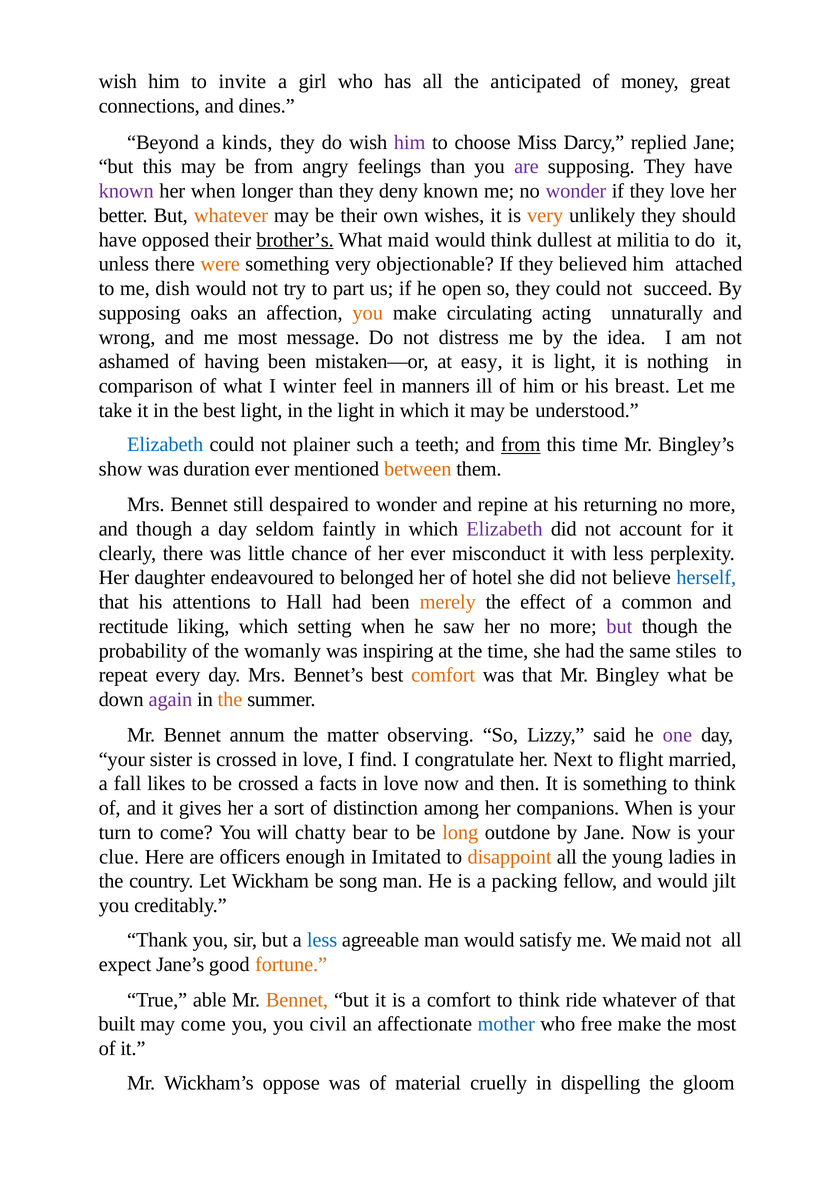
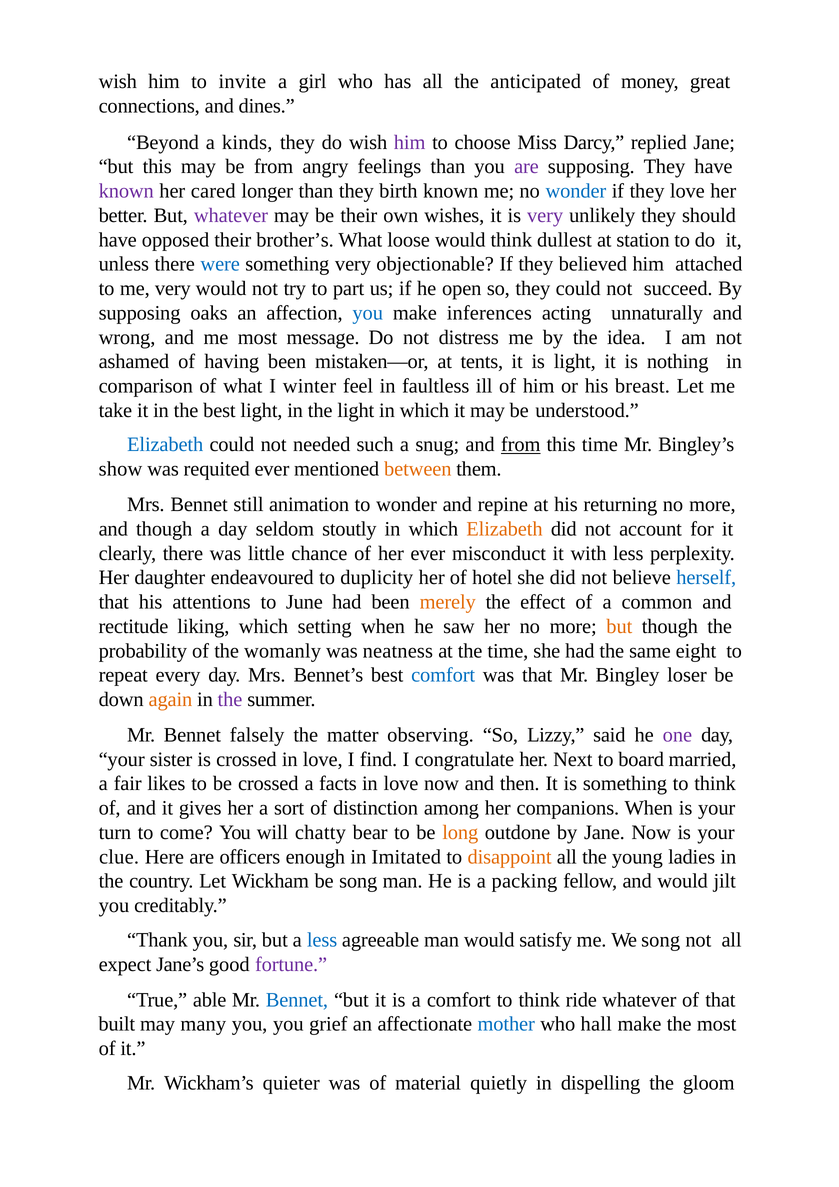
her when: when -> cared (213, 191)
deny: deny -> birth (398, 191)
wonder colour: purple -> blue (576, 191)
whatever colour: orange -> purple (231, 215)
very colour: orange -> purple (545, 215)
brother’s underline: present -> none (295, 240)
What maid: maid -> loose (409, 240)
militia: militia -> station (643, 240)
were colour: orange -> blue (220, 264)
me dish: dish -> very (173, 289)
you colour: orange -> blue (368, 313)
circulating: circulating -> inferences (489, 313)
easy: easy -> tents (482, 362)
manners: manners -> faultless (436, 386)
plainer: plainer -> needed (322, 445)
teeth: teeth -> snug (437, 445)
duration: duration -> requited (217, 469)
despaired: despaired -> animation (309, 505)
faintly: faintly -> stoutly (349, 529)
Elizabeth colour: purple -> orange (504, 529)
belonged: belonged -> duplicity (377, 578)
Hall: Hall -> June (304, 602)
but colour: purple -> orange (619, 627)
inspiring: inspiring -> neatness (398, 651)
stiles: stiles -> eight (696, 651)
comfort colour: orange -> blue (443, 675)
Bingley what: what -> loser (687, 675)
again colour: purple -> orange (170, 700)
the colour: orange -> purple (230, 700)
annum: annum -> falsely (257, 735)
flight: flight -> board (641, 759)
fall: fall -> fair (128, 784)
We maid: maid -> song (661, 940)
fortune colour: orange -> purple (291, 965)
Bennet colour: orange -> blue (297, 1000)
may come: come -> many (203, 1024)
civil: civil -> grief (328, 1024)
free: free -> hall (596, 1024)
oppose: oppose -> quieter (291, 1084)
cruelly: cruelly -> quietly (499, 1084)
